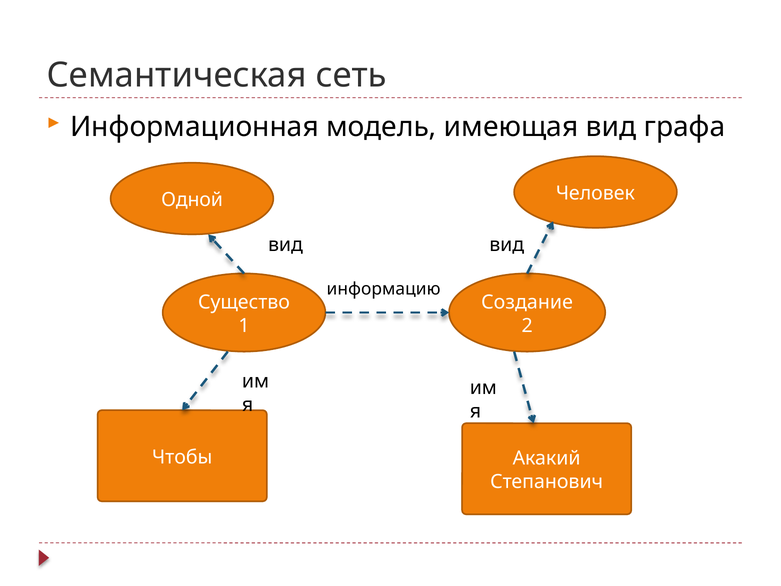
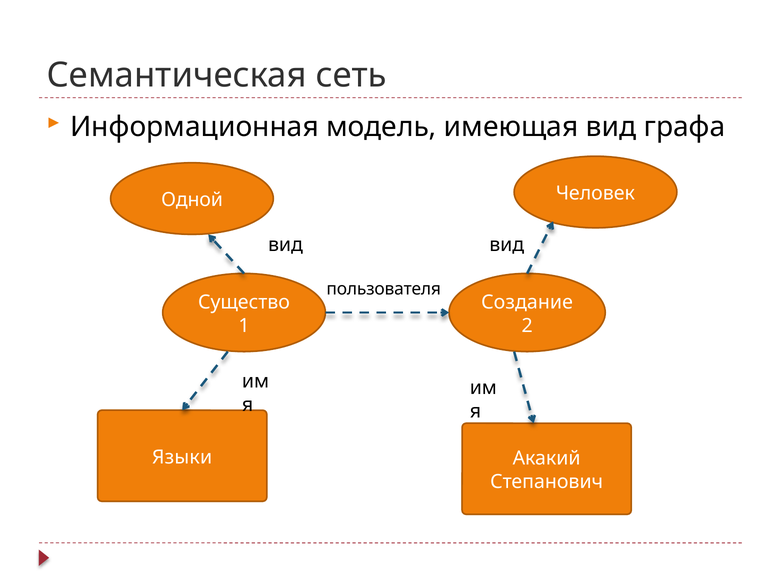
информацию: информацию -> пользователя (384, 289)
Чтобы: Чтобы -> Языки (182, 457)
